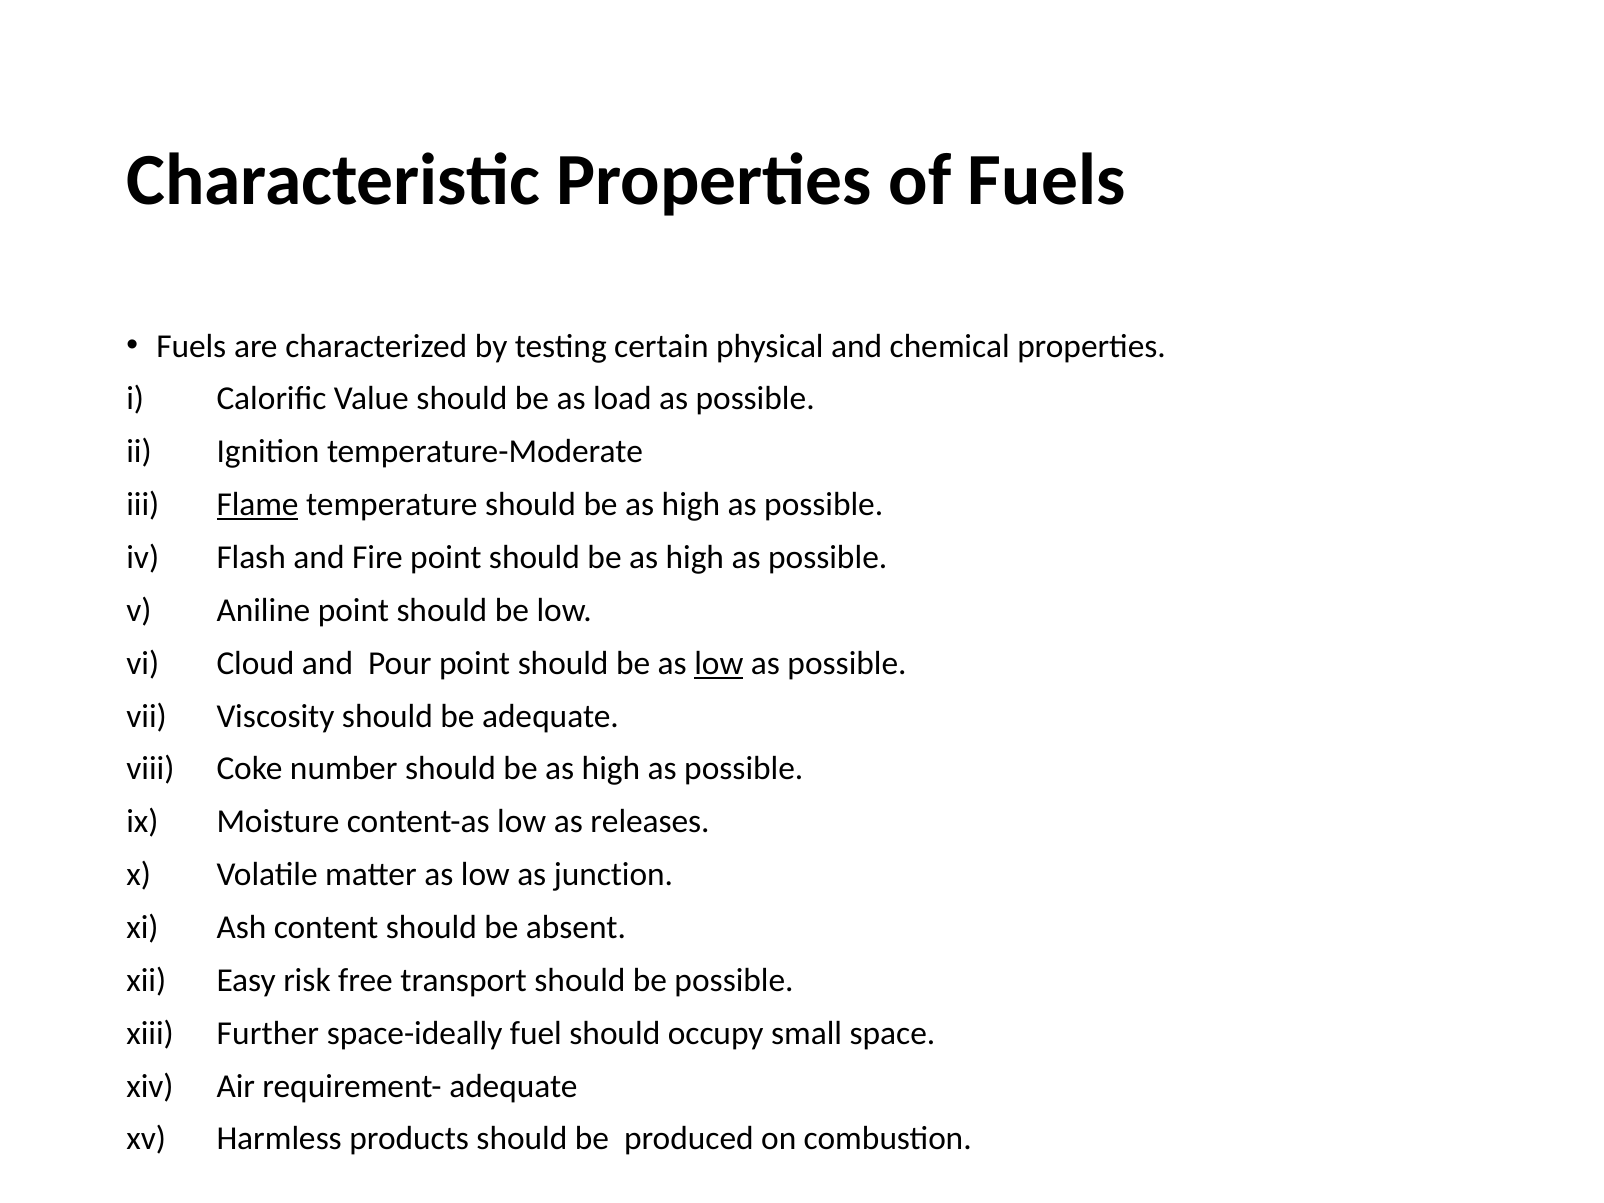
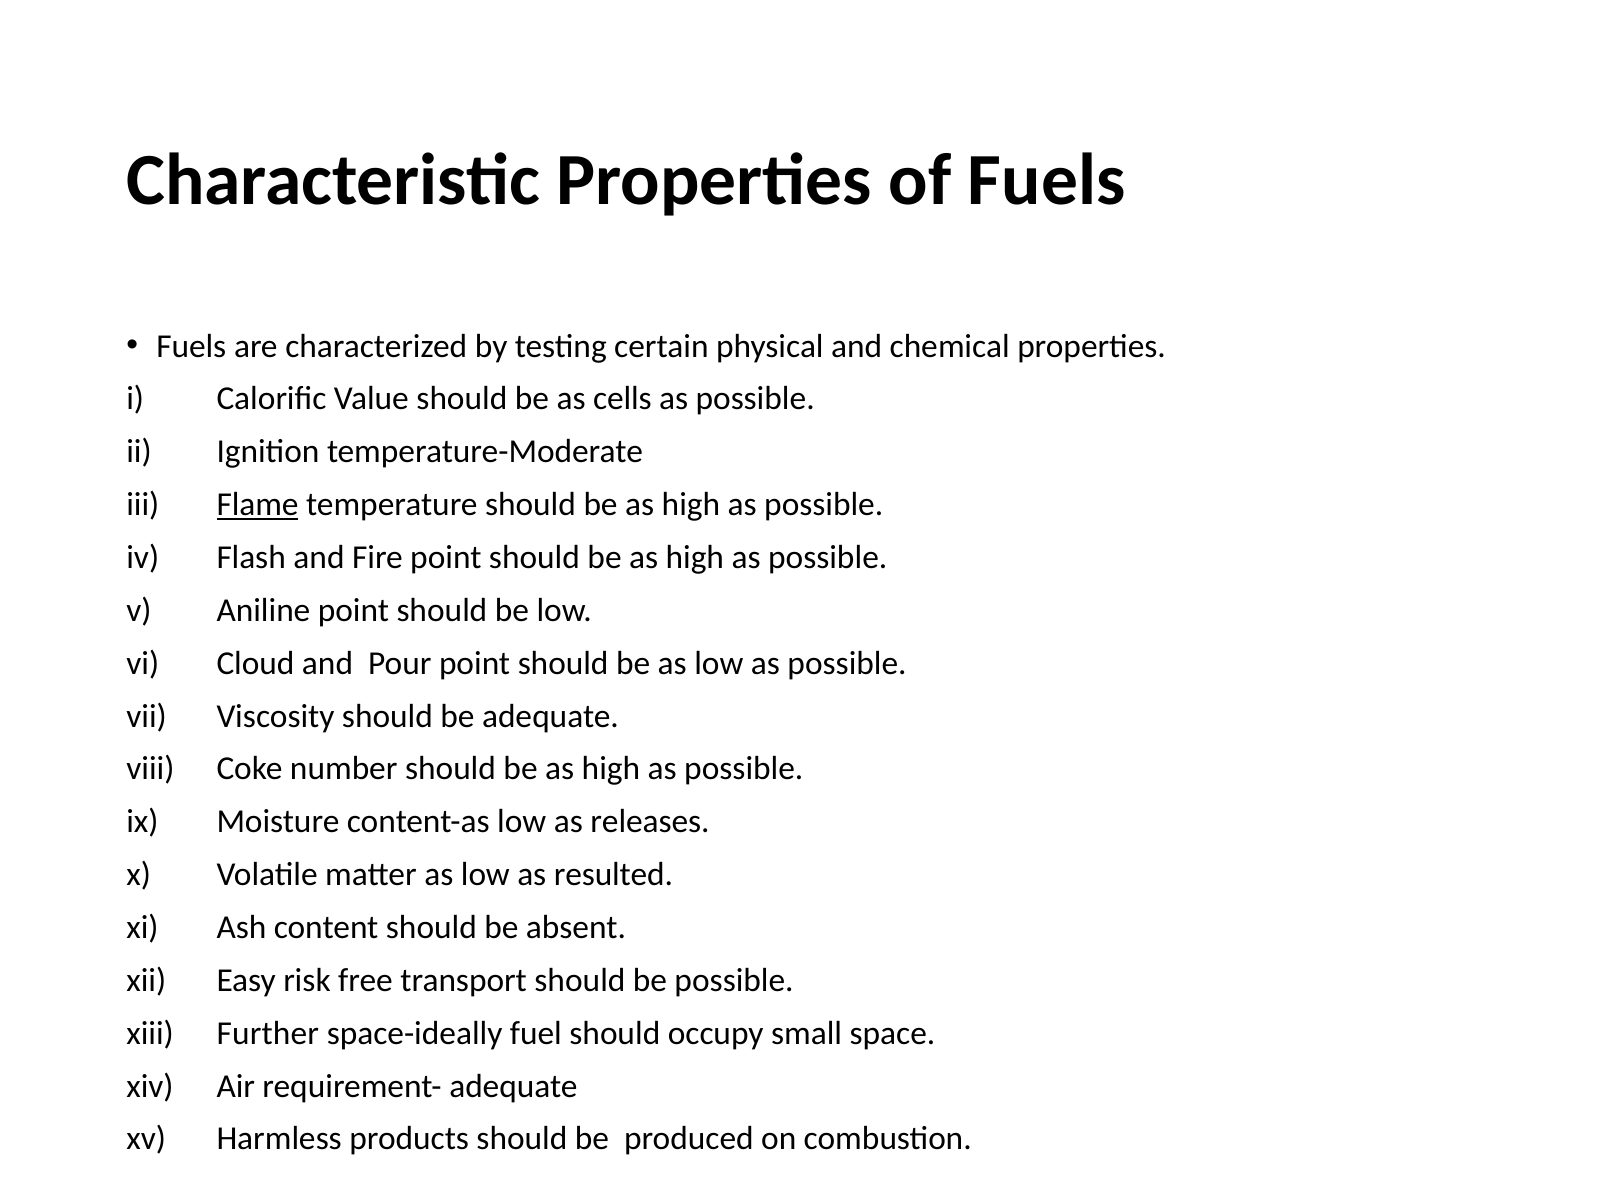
load: load -> cells (622, 399)
low underline: present -> none (719, 663)
junction: junction -> resulted (613, 875)
